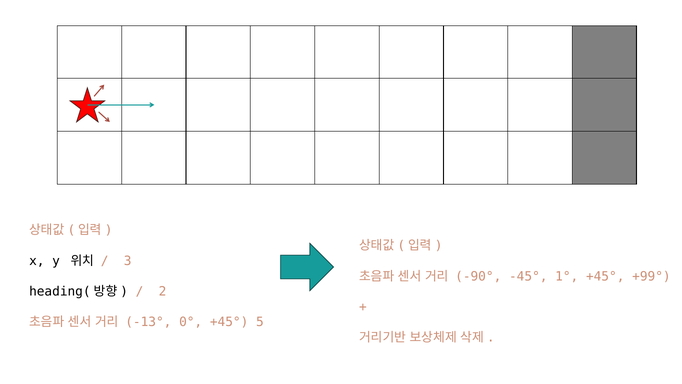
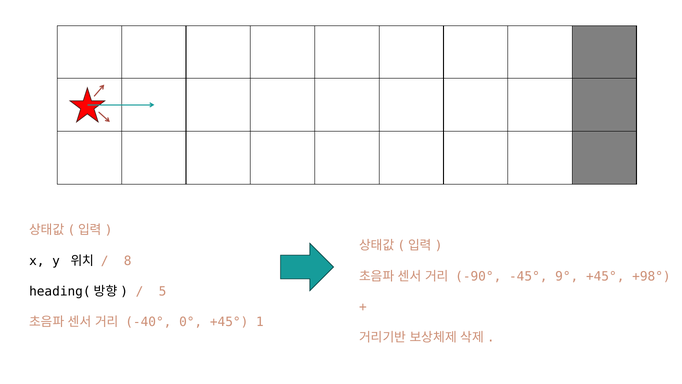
3: 3 -> 8 (128, 261)
1°: 1° -> 9° (567, 276)
+99°: +99° -> +98° (651, 276)
2: 2 -> 5 (163, 291)
-13°: -13° -> -40° (148, 322)
5: 5 -> 1 (260, 322)
